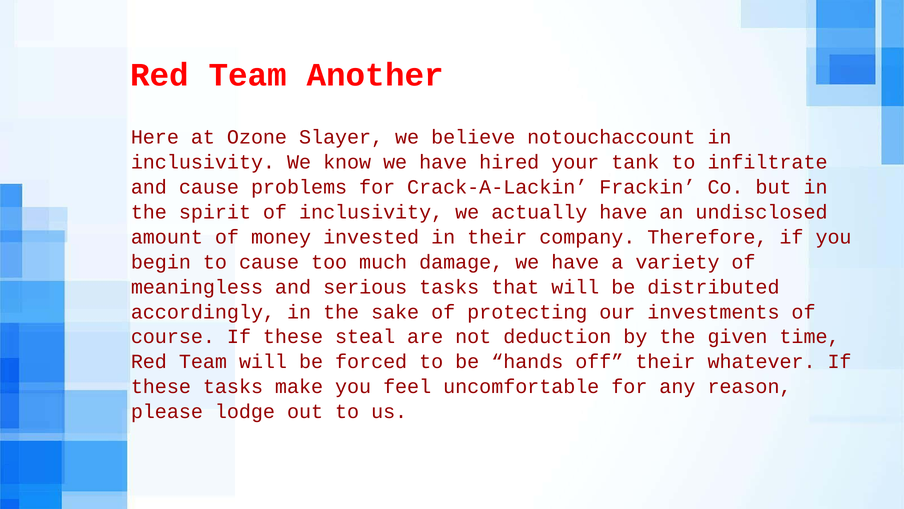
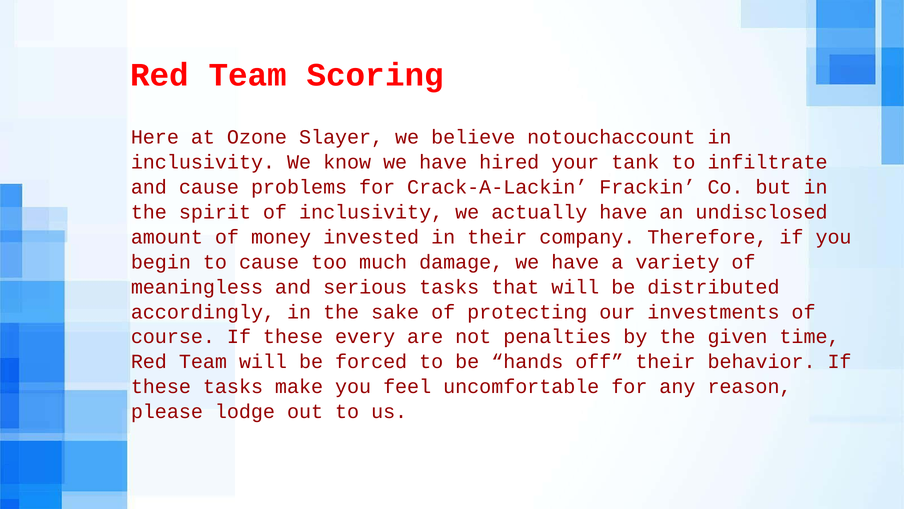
Another: Another -> Scoring (375, 75)
steal: steal -> every (365, 337)
deduction: deduction -> penalties (557, 337)
whatever: whatever -> behavior (762, 361)
